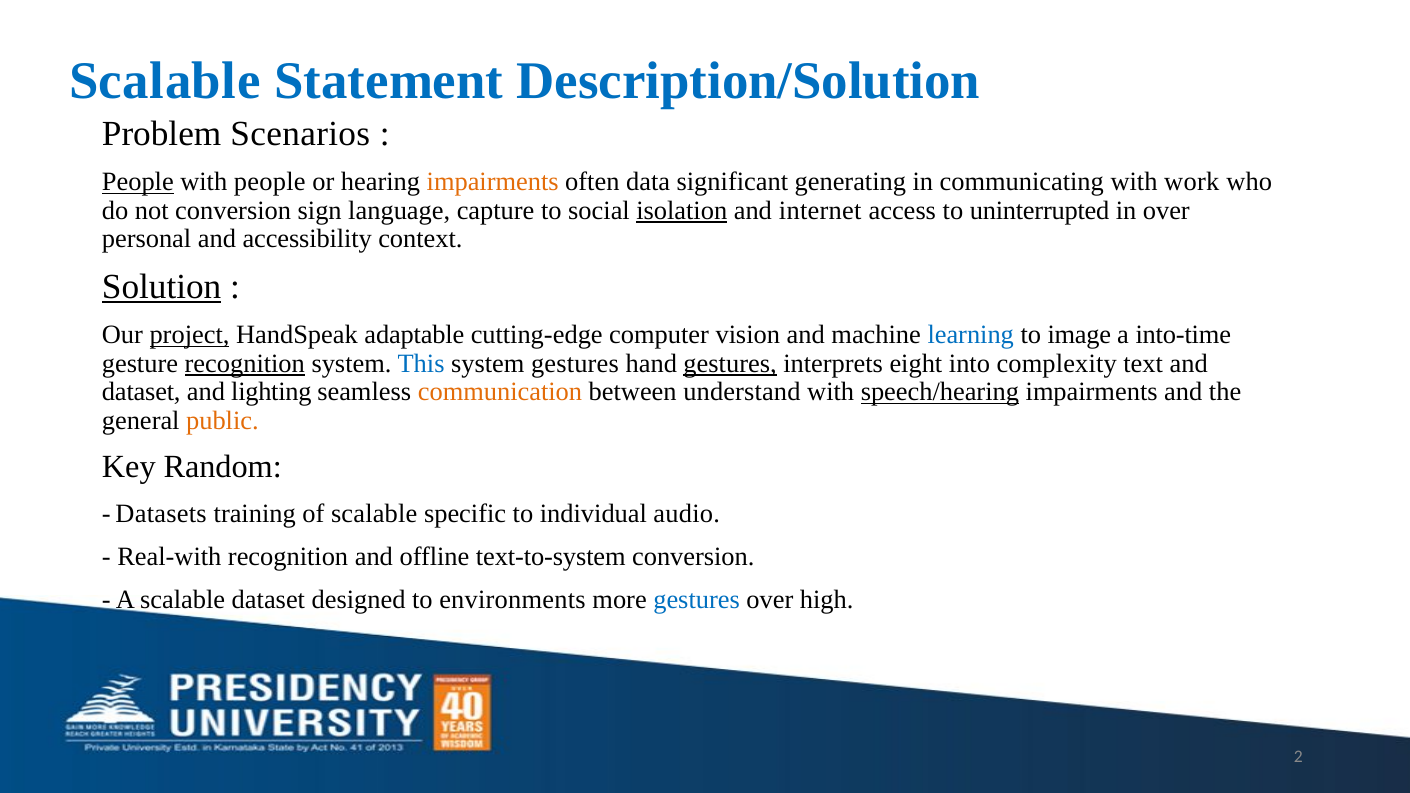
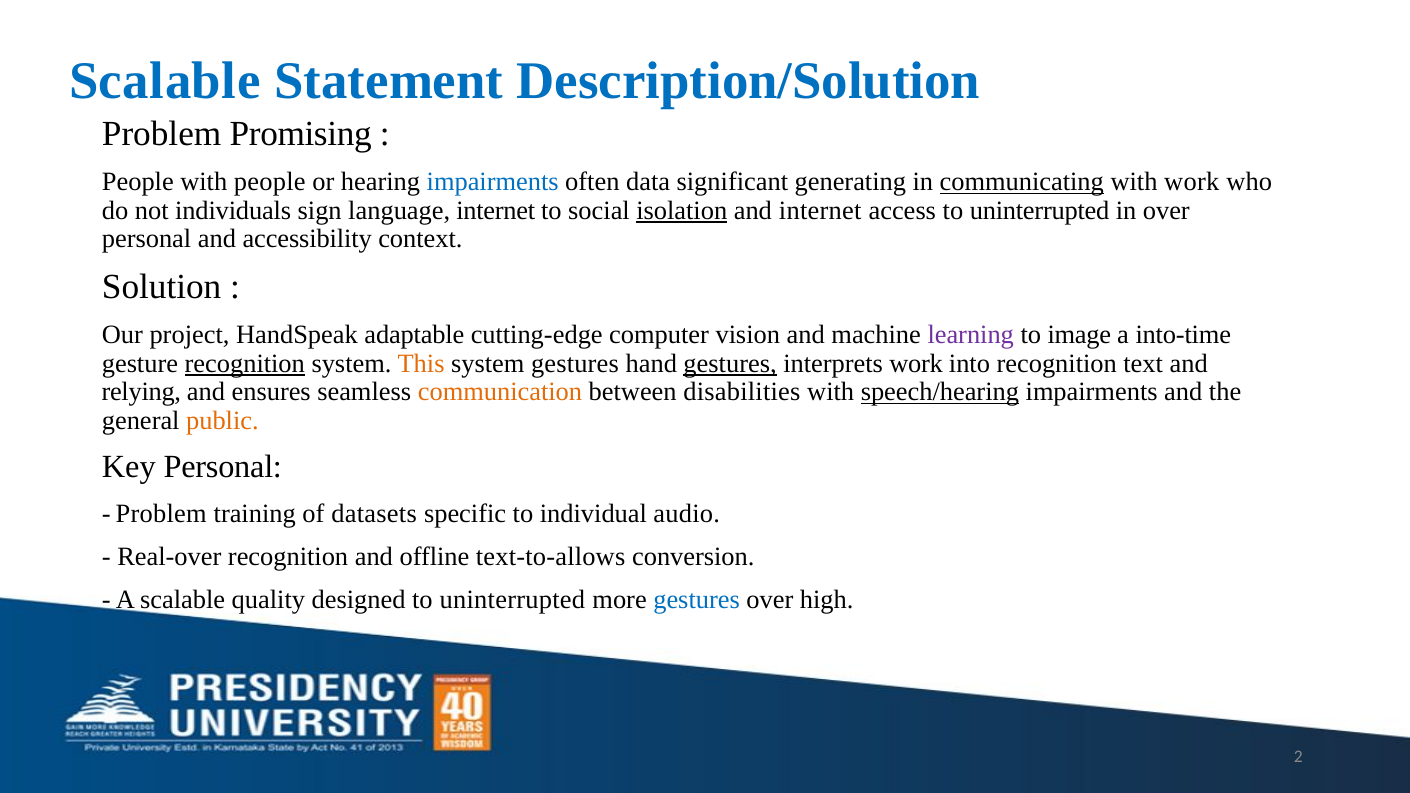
Scenarios: Scenarios -> Promising (301, 134)
People underline: present -> none (138, 182)
impairments colour: orange -> blue (493, 182)
communicating underline: none -> present (1022, 182)
not conversion: conversion -> individuals (233, 211)
language capture: capture -> internet (496, 211)
Solution underline: present -> none (162, 287)
project underline: present -> none (190, 335)
learning colour: blue -> purple (971, 335)
This colour: blue -> orange (421, 364)
interprets eight: eight -> work (916, 364)
into complexity: complexity -> recognition (1057, 364)
dataset: dataset -> relying (141, 392)
lighting: lighting -> ensures (271, 392)
understand: understand -> disabilities (742, 392)
Key Random: Random -> Personal (223, 467)
Datasets: Datasets -> Problem (161, 514)
of scalable: scalable -> datasets (374, 514)
Real-with: Real-with -> Real-over (169, 557)
text-to-system: text-to-system -> text-to-allows (551, 557)
scalable dataset: dataset -> quality (268, 600)
designed to environments: environments -> uninterrupted (512, 600)
